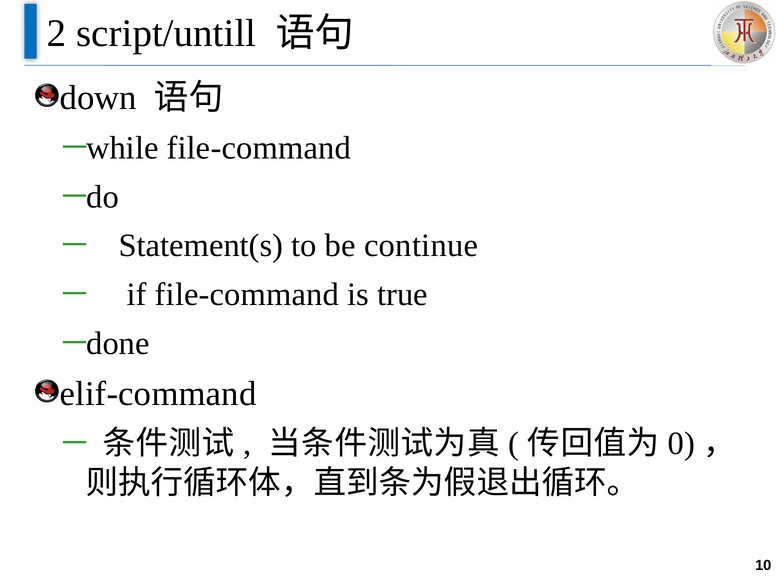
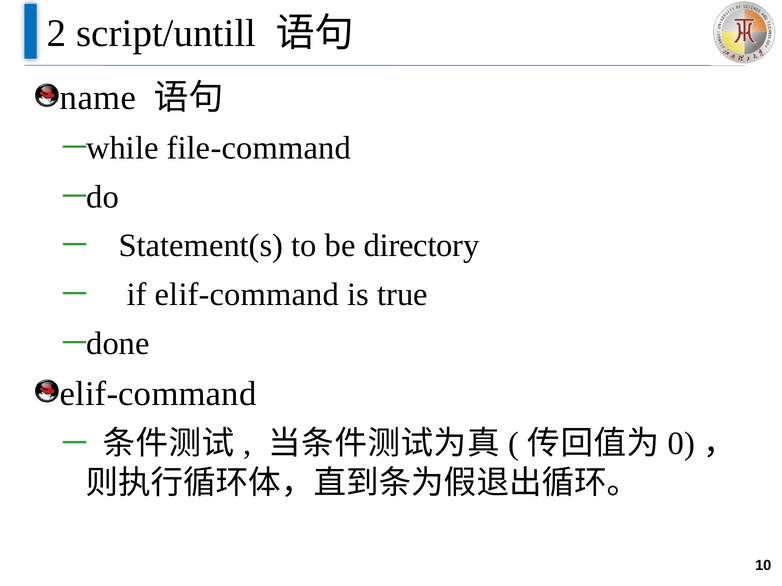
down: down -> name (98, 98)
continue: continue -> directory (422, 246)
if file-command: file-command -> elif-command (247, 295)
